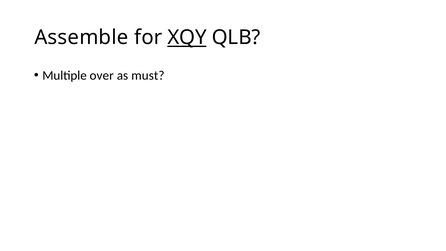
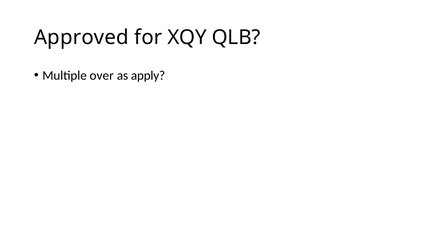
Assemble: Assemble -> Approved (81, 37)
XQY underline: present -> none (187, 37)
must: must -> apply (148, 75)
